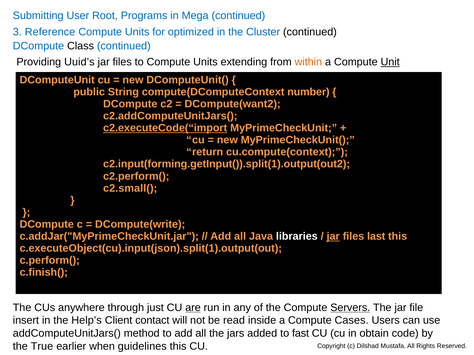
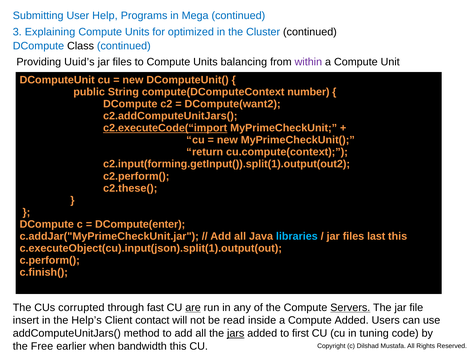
Root: Root -> Help (105, 16)
Reference: Reference -> Explaining (50, 32)
extending: extending -> balancing (244, 62)
within colour: orange -> purple (308, 62)
Unit underline: present -> none (390, 62)
c2.small(: c2.small( -> c2.these( (130, 188)
DCompute(write: DCompute(write -> DCompute(enter (140, 224)
libraries colour: white -> light blue (297, 237)
jar underline: present -> none (333, 237)
anywhere: anywhere -> corrupted (81, 308)
just: just -> fast (155, 308)
Compute Cases: Cases -> Added (352, 321)
jars underline: none -> present (236, 334)
fast: fast -> first (301, 334)
obtain: obtain -> tuning (374, 334)
True: True -> Free (42, 347)
guidelines: guidelines -> bandwidth (142, 347)
